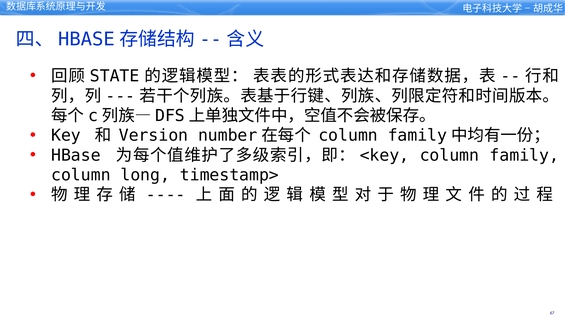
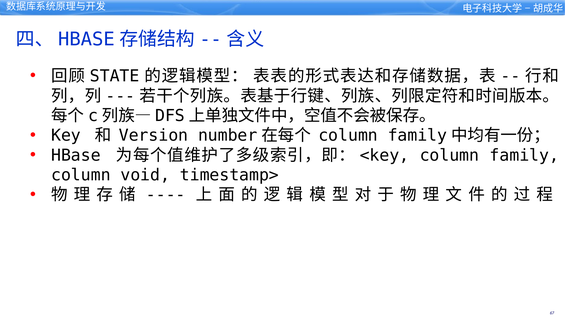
long: long -> void (145, 175)
